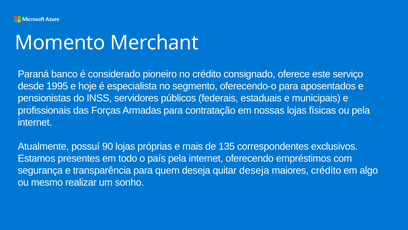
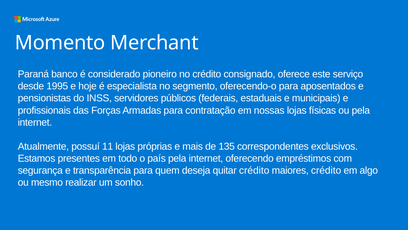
90: 90 -> 11 (108, 146)
quitar deseja: deseja -> crédito (254, 170)
